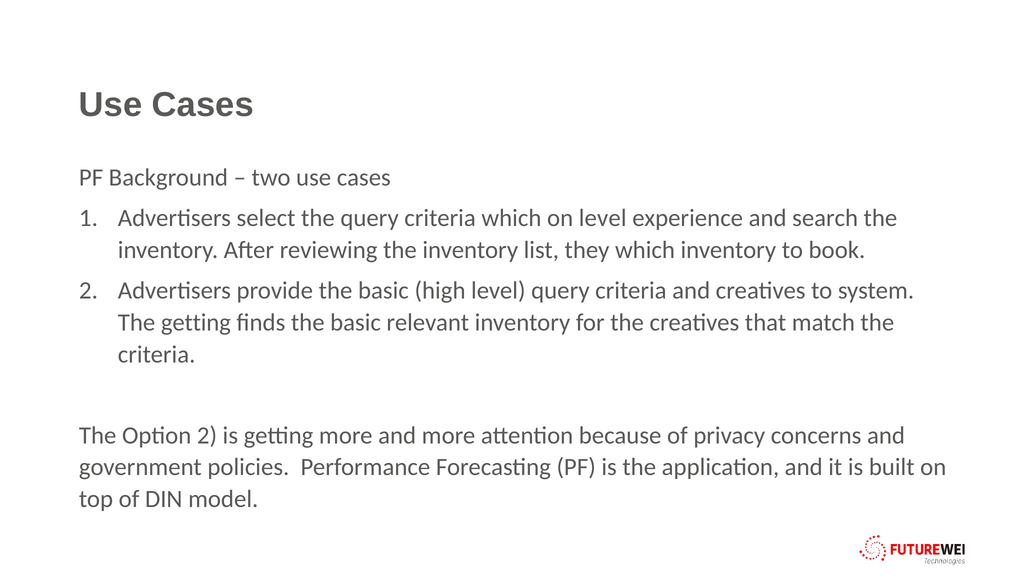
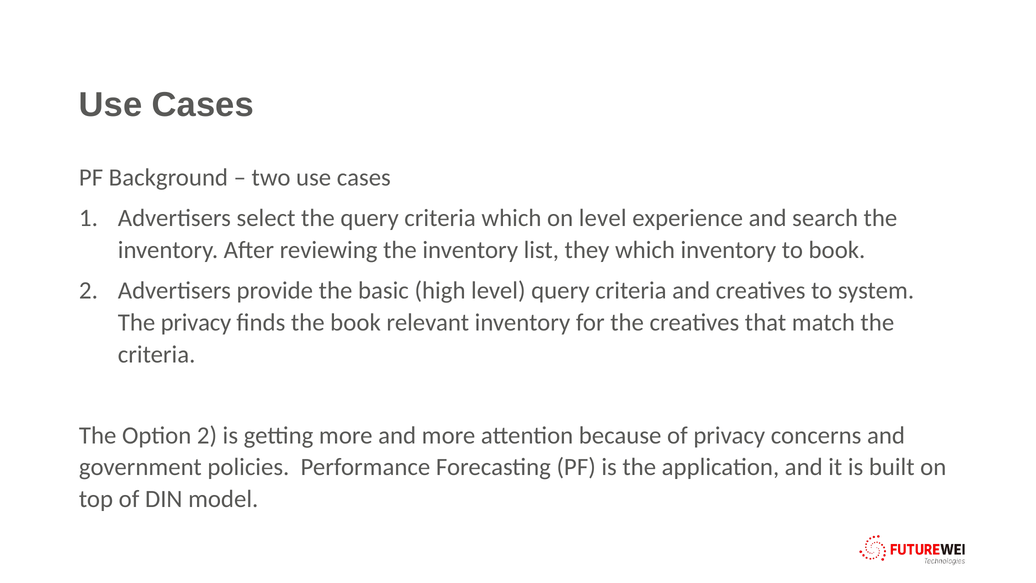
The getting: getting -> privacy (196, 322)
finds the basic: basic -> book (356, 322)
